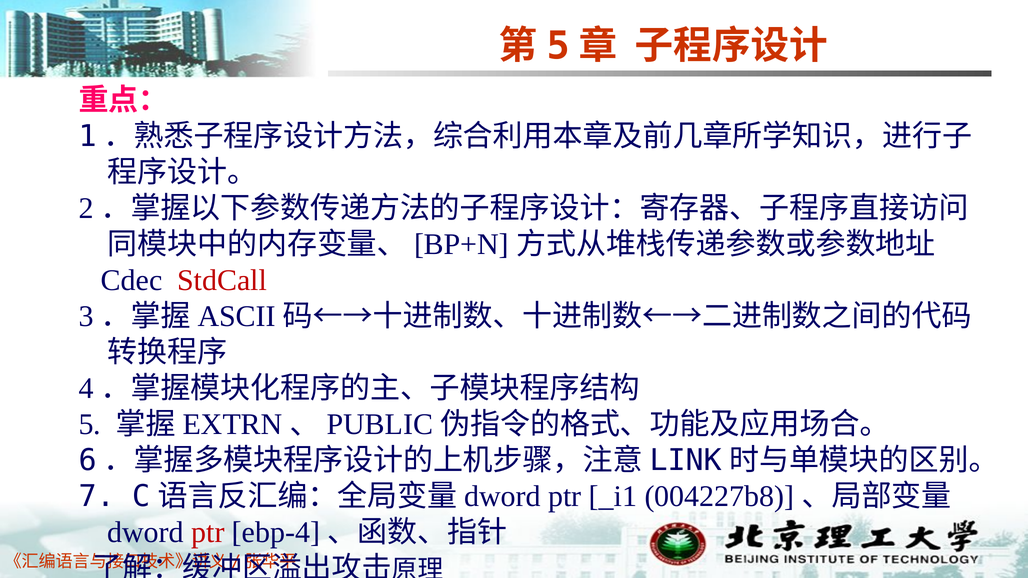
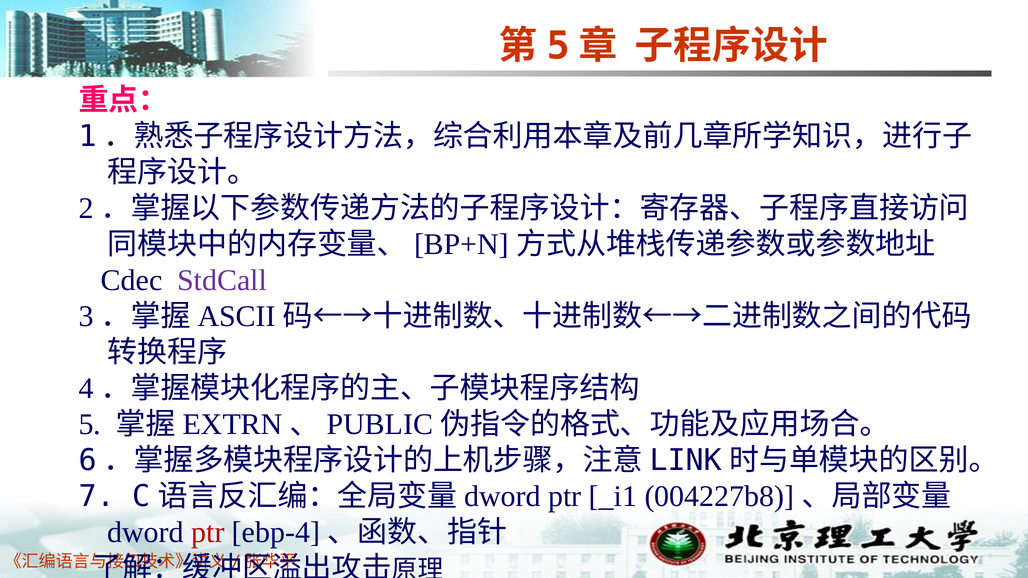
StdCall colour: red -> purple (222, 281)
